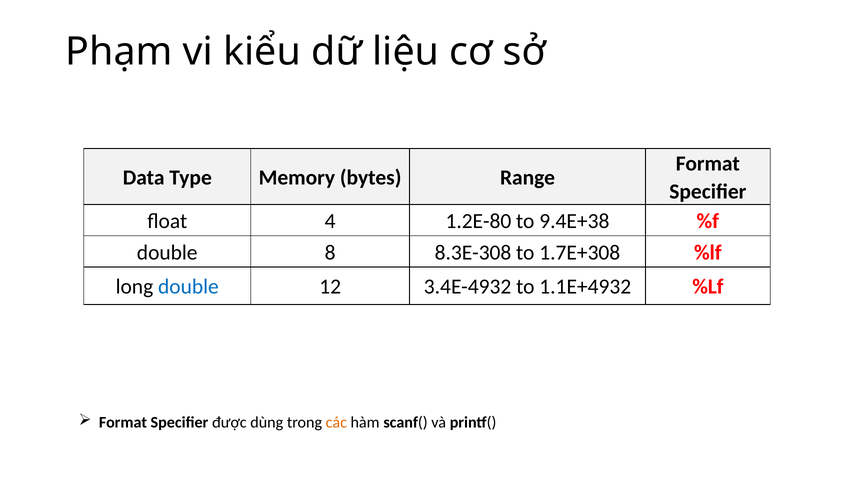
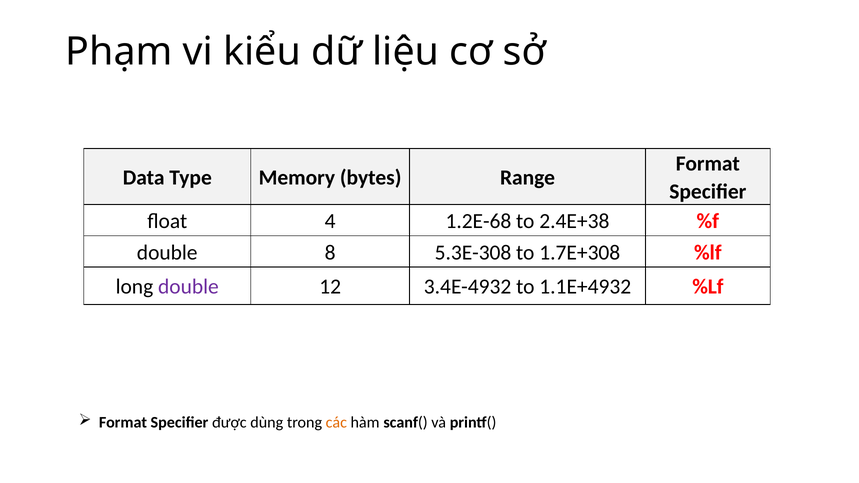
1.2E-80: 1.2E-80 -> 1.2E-68 (478, 221)
9.4E+38: 9.4E+38 -> 2.4E+38 (574, 221)
8.3E-308: 8.3E-308 -> 5.3E-308 (473, 253)
double colour: blue -> purple (188, 287)
